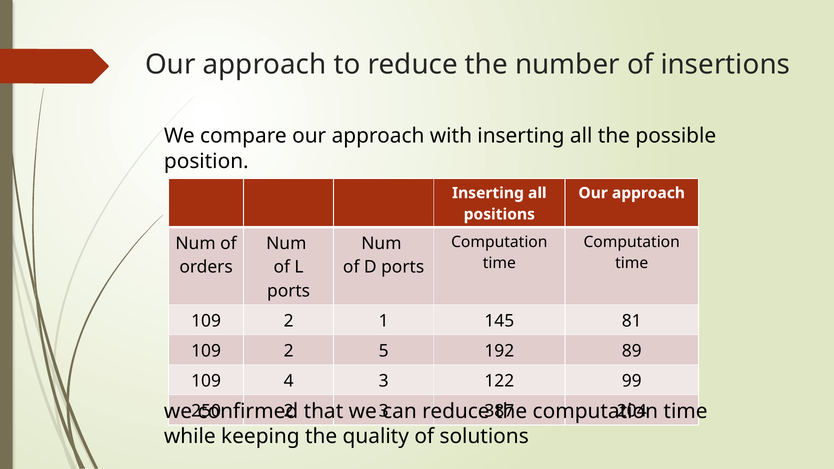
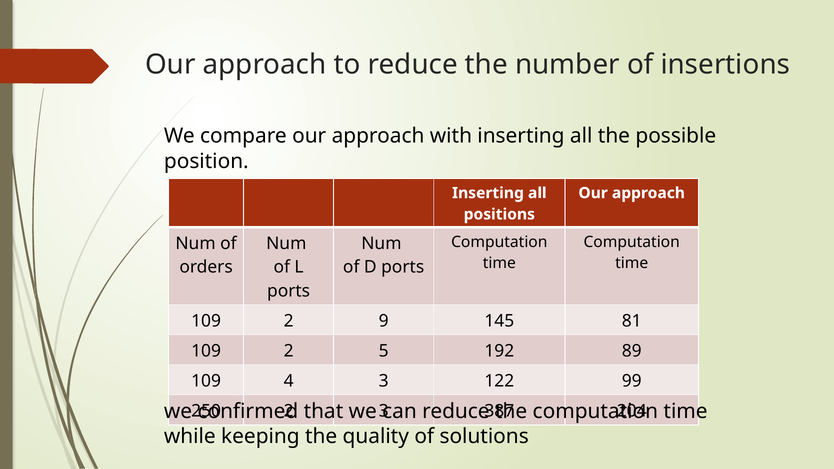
1: 1 -> 9 (384, 321)
